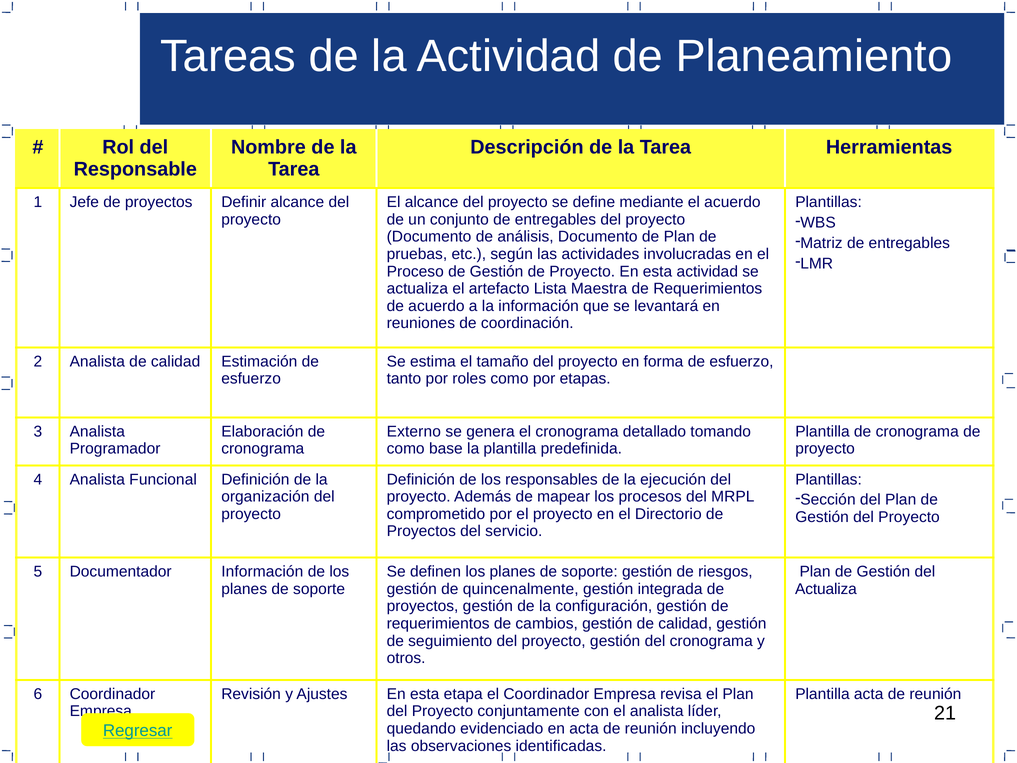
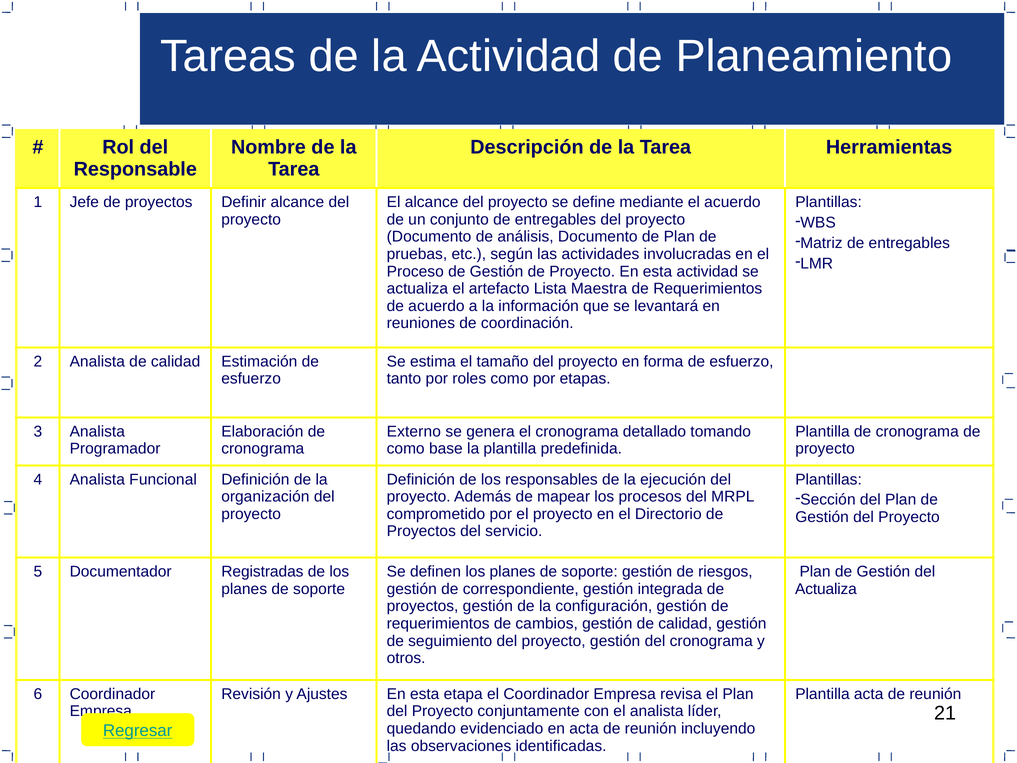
Documentador Información: Información -> Registradas (262, 571)
quincenalmente: quincenalmente -> correspondiente (521, 589)
